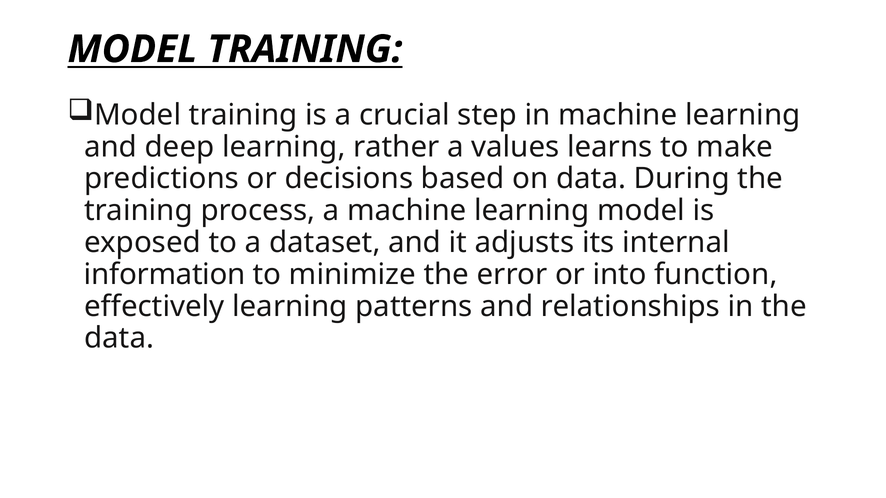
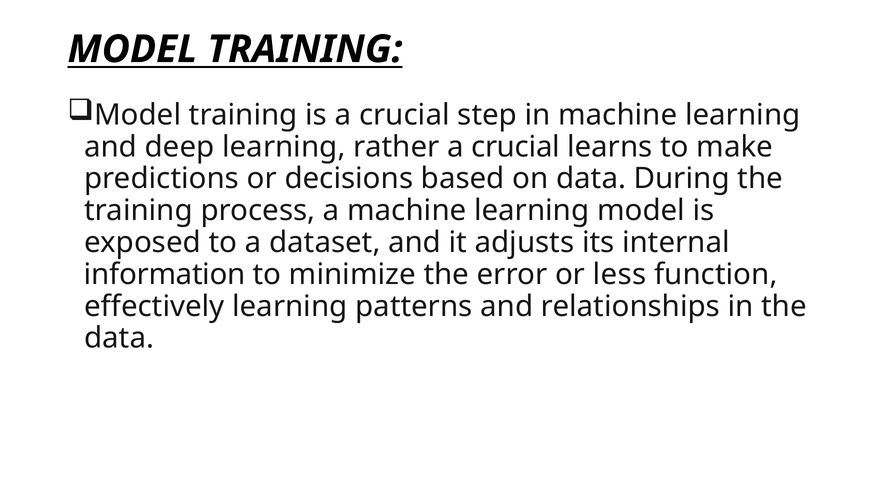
values: values -> crucial (516, 147)
into: into -> less (620, 275)
